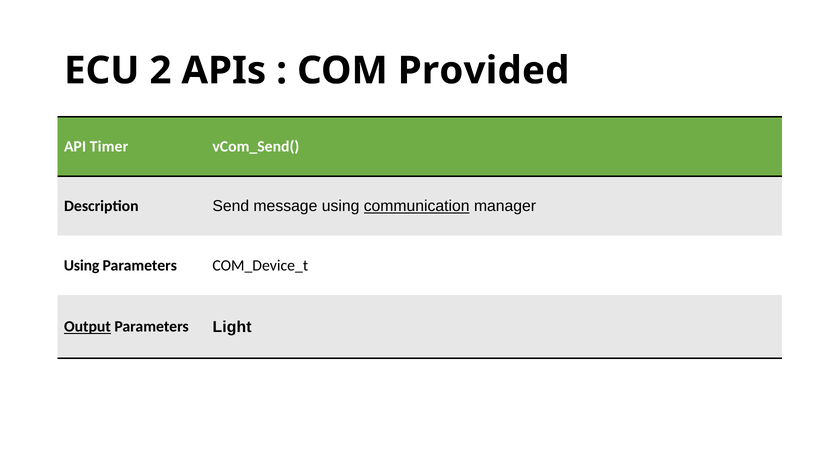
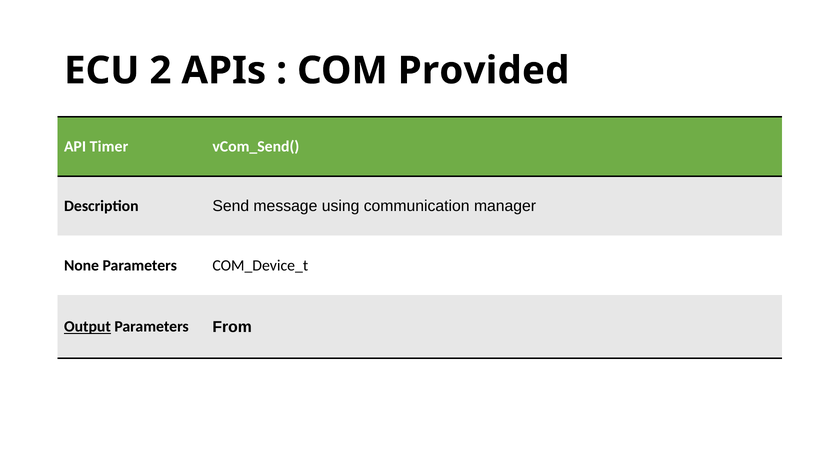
communication underline: present -> none (417, 206)
Using: Using -> None (82, 265)
Light: Light -> From (232, 327)
